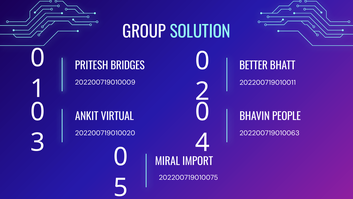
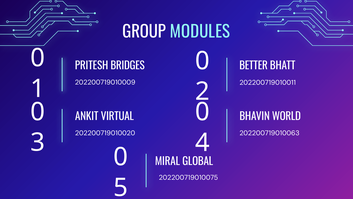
SOLUTION: SOLUTION -> MODULES (200, 32)
PEOPLE: PEOPLE -> WORLD (286, 116)
IMPORT: IMPORT -> GLOBAL (198, 161)
